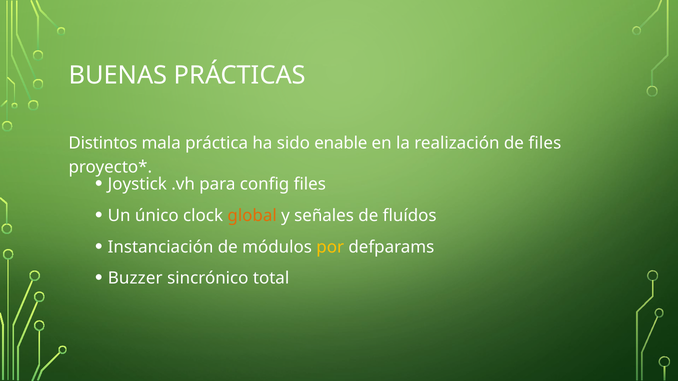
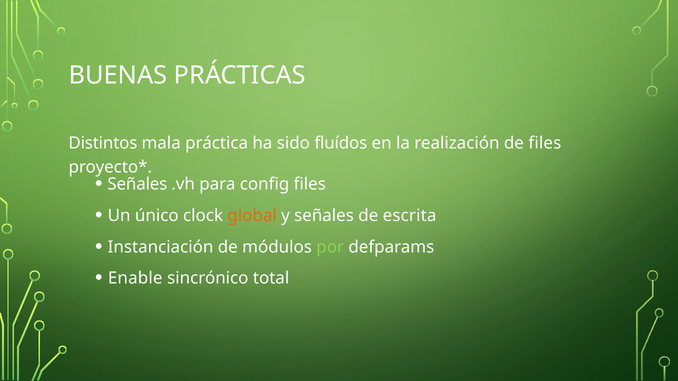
enable: enable -> fluídos (341, 143)
Joystick: Joystick -> Señales (137, 184)
fluídos: fluídos -> escrita (410, 216)
por colour: yellow -> light green (330, 247)
Buzzer: Buzzer -> Enable (135, 279)
